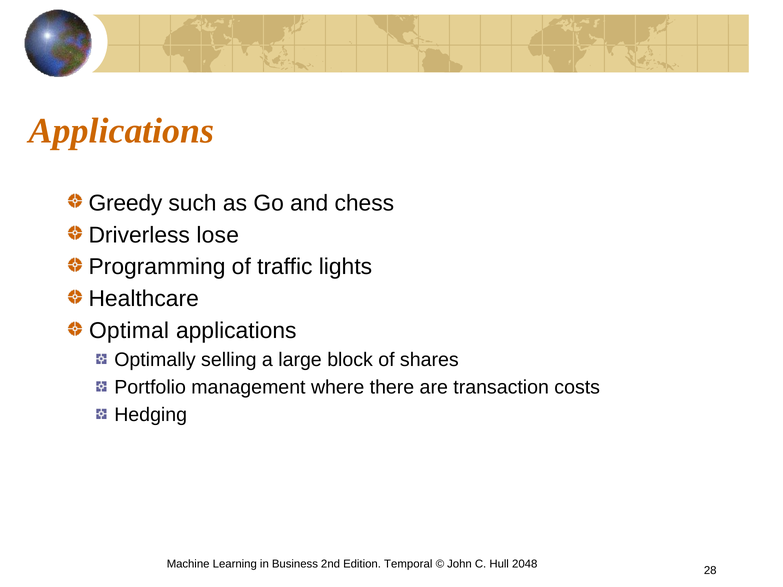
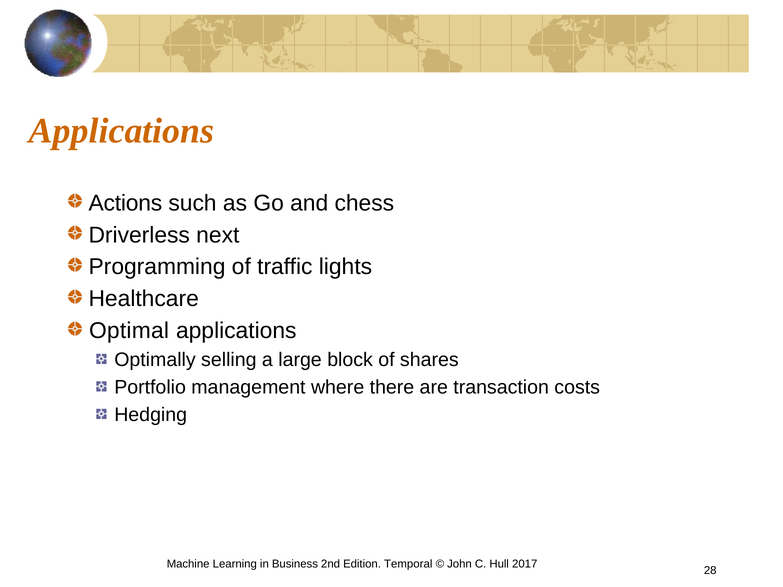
Greedy: Greedy -> Actions (125, 203)
lose: lose -> next (218, 235)
2048: 2048 -> 2017 (525, 564)
